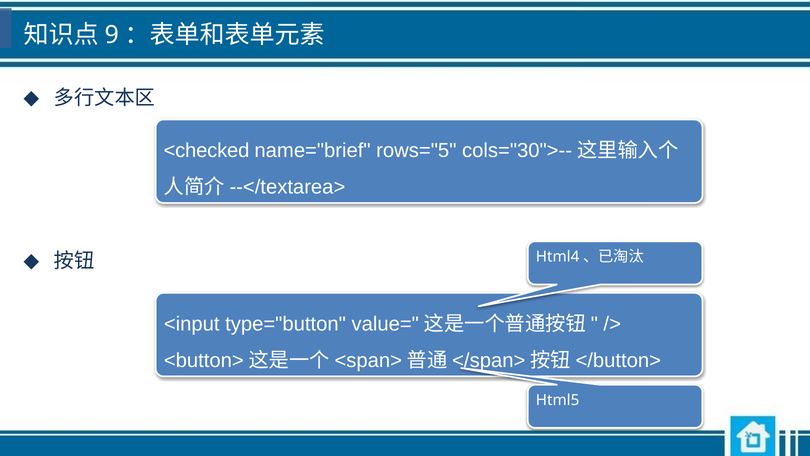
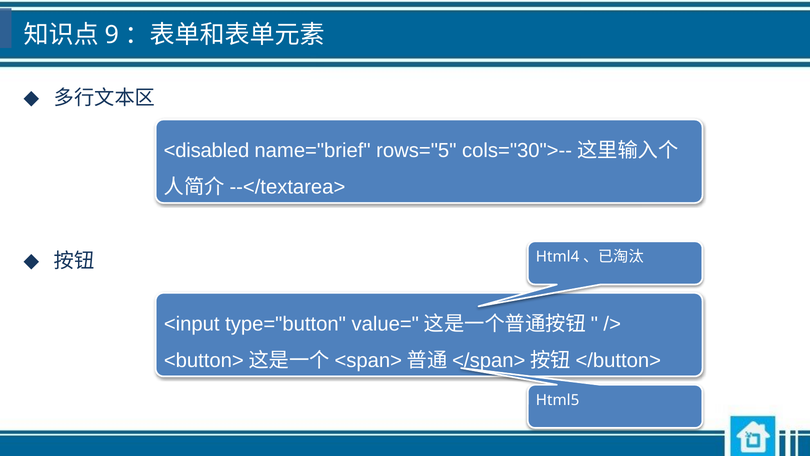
<checked: <checked -> <disabled (206, 150)
